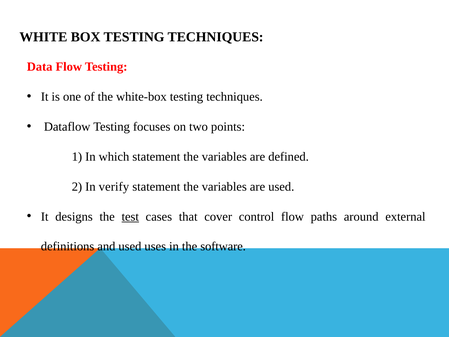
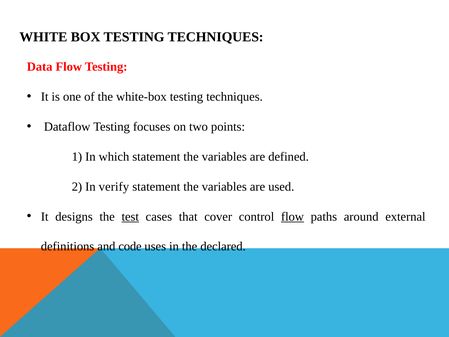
flow underline: none -> present (292, 216)
and used: used -> code (130, 246)
software: software -> declared (223, 246)
